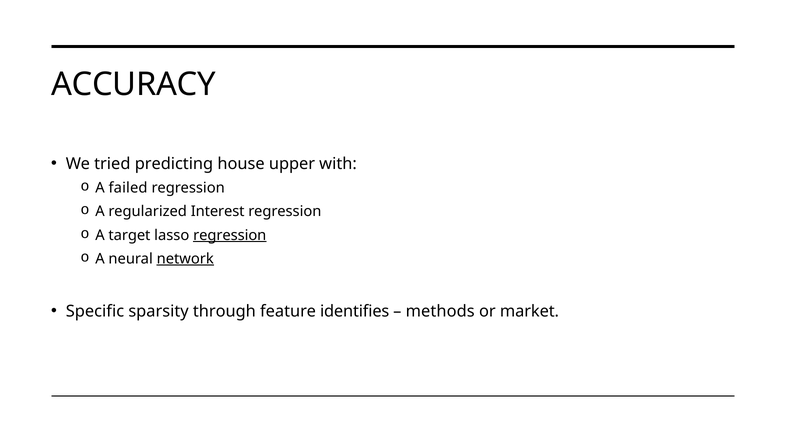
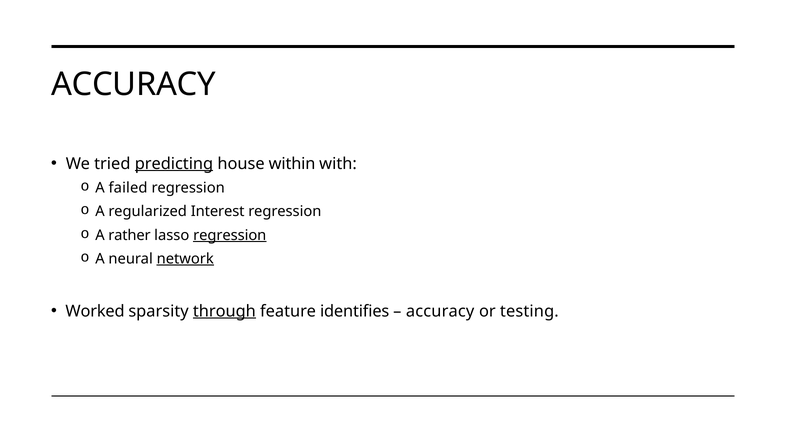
predicting underline: none -> present (174, 164)
upper: upper -> within (292, 164)
target: target -> rather (129, 235)
Specific: Specific -> Worked (95, 311)
through underline: none -> present (224, 311)
methods: methods -> accuracy (440, 311)
market: market -> testing (529, 311)
